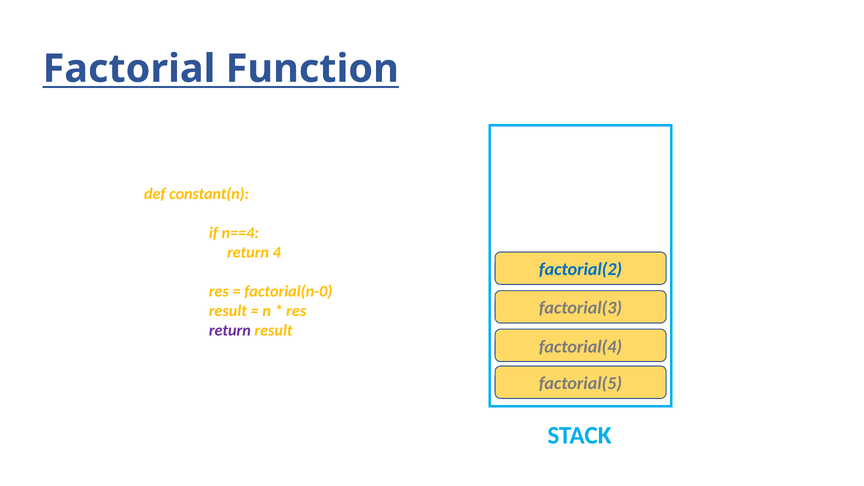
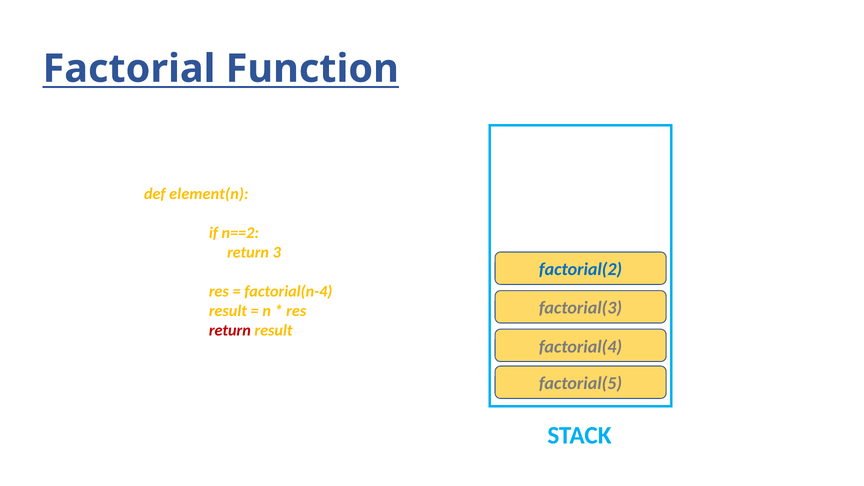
constant(n: constant(n -> element(n (209, 194)
n==4: n==4 -> n==2 (240, 233)
4: 4 -> 3 (277, 252)
factorial(n-0: factorial(n-0 -> factorial(n-4 (288, 291)
return colour: purple -> red (230, 330)
